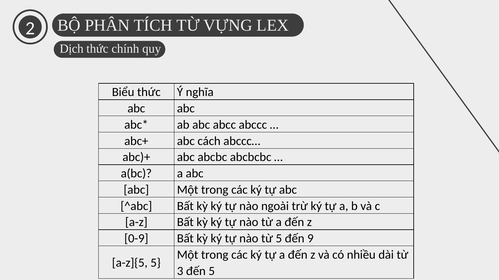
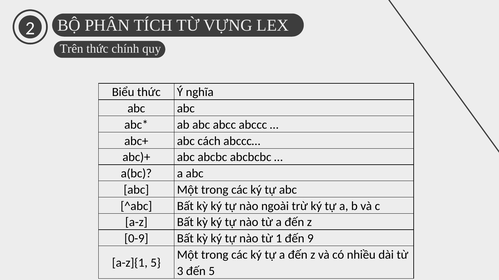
Dịch: Dịch -> Trên (72, 49)
từ 5: 5 -> 1 (279, 239)
a-z]{5: a-z]{5 -> a-z]{1 (130, 263)
